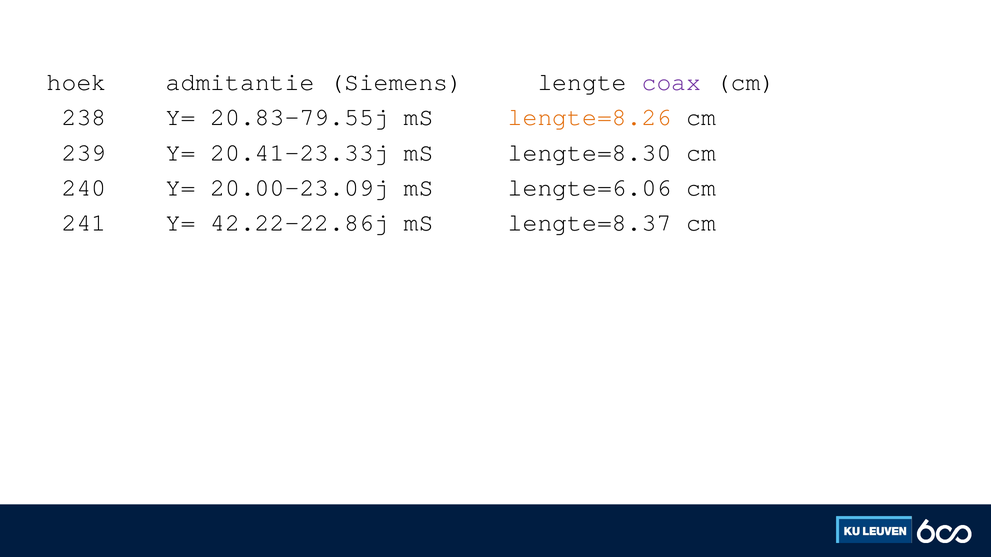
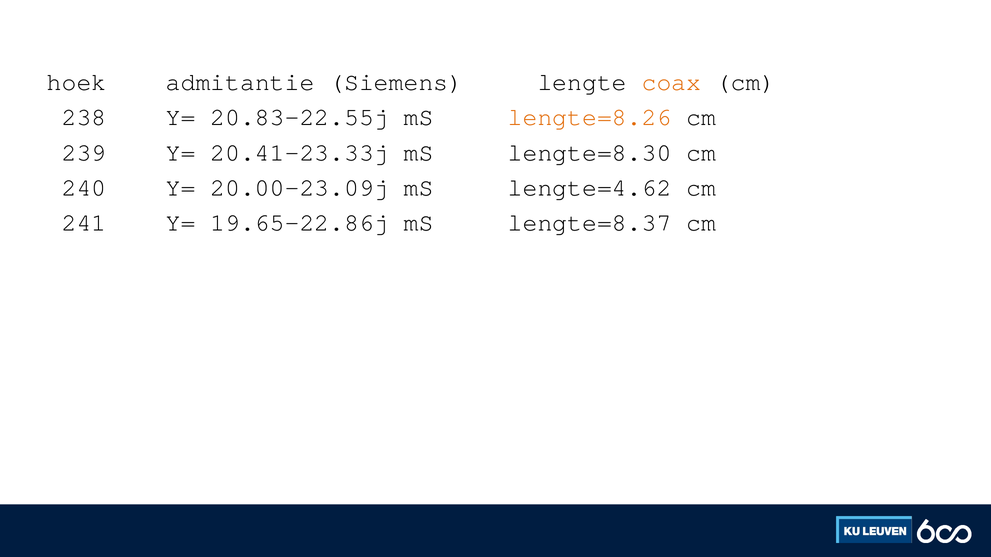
coax colour: purple -> orange (671, 82)
20.83-79.55j: 20.83-79.55j -> 20.83-22.55j (300, 117)
lengte=6.06: lengte=6.06 -> lengte=4.62 (590, 188)
42.22-22.86j: 42.22-22.86j -> 19.65-22.86j (300, 223)
